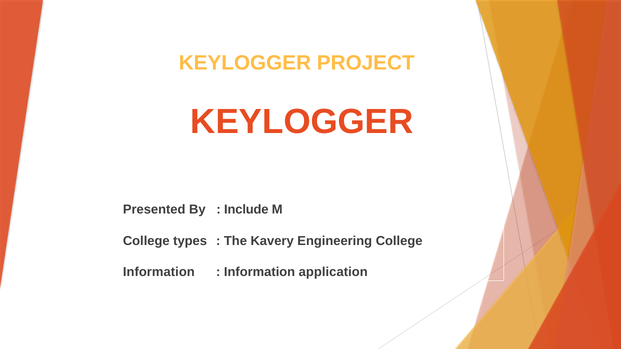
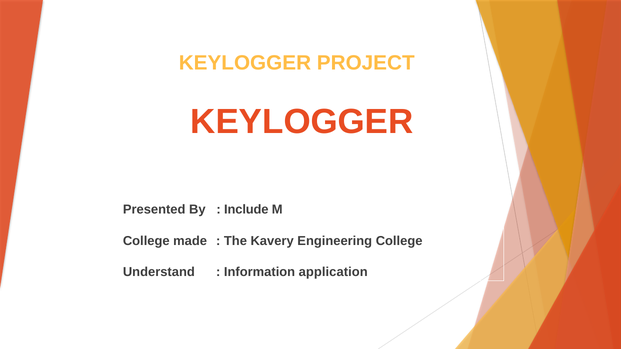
types: types -> made (190, 241)
Information: Information -> Understand (159, 272)
